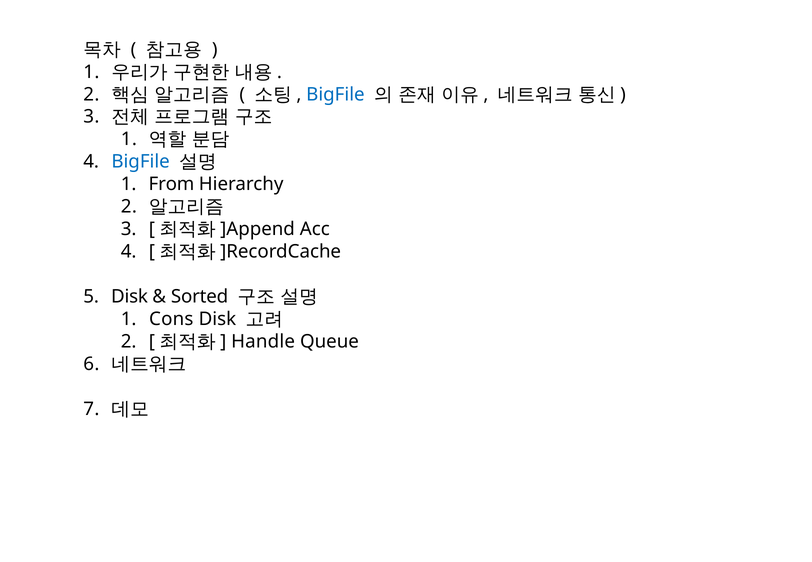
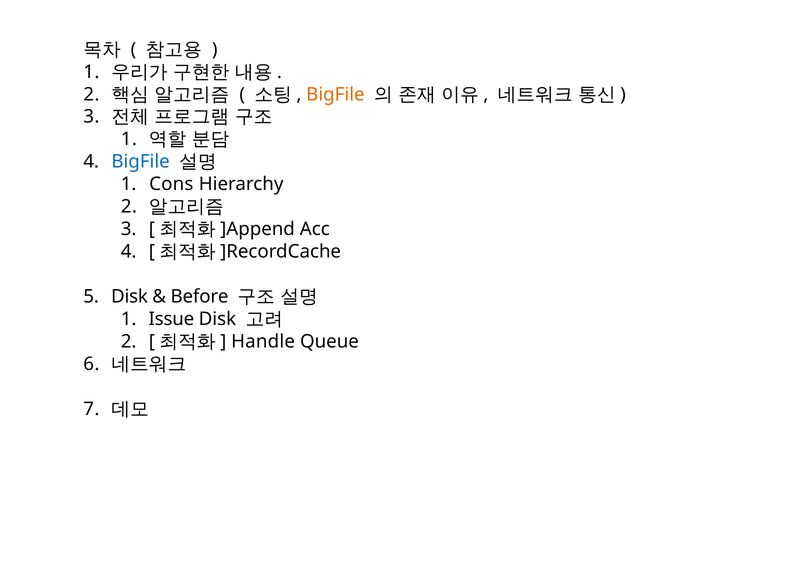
BigFile colour: blue -> orange (335, 94)
From: From -> Cons (171, 184)
Sorted: Sorted -> Before (200, 297)
Cons: Cons -> Issue (171, 319)
